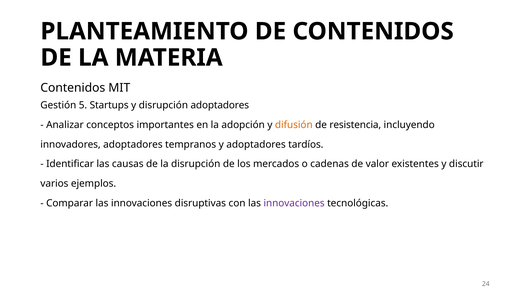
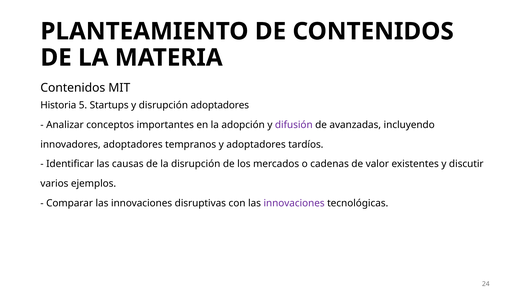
Gestión: Gestión -> Historia (58, 105)
difusión colour: orange -> purple (294, 125)
resistencia: resistencia -> avanzadas (355, 125)
